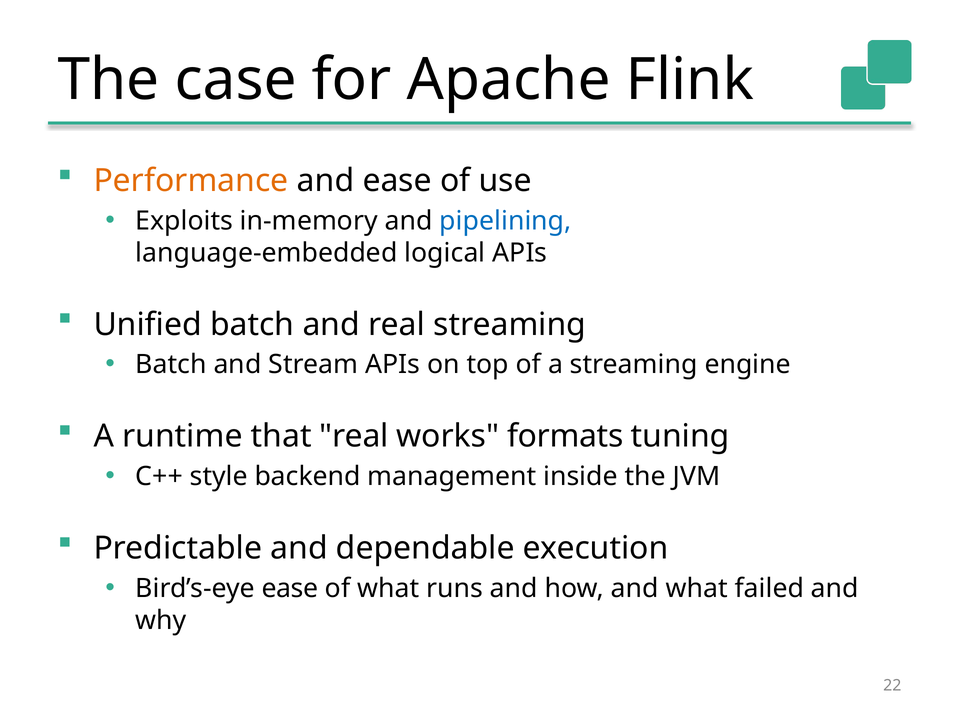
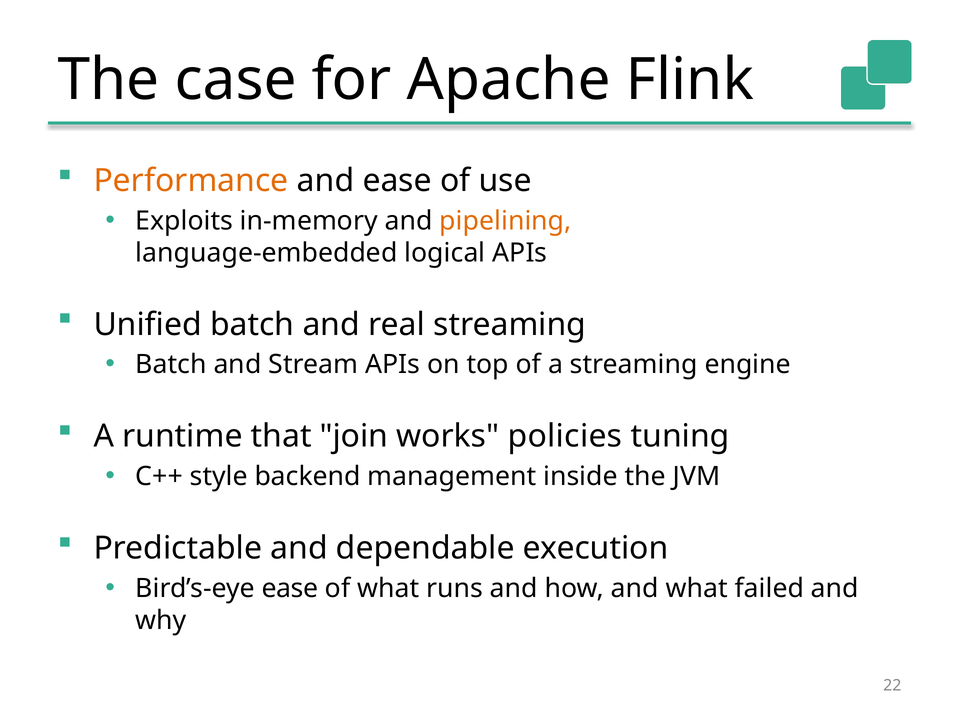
pipelining colour: blue -> orange (505, 221)
that real: real -> join (354, 437)
formats: formats -> policies (565, 437)
